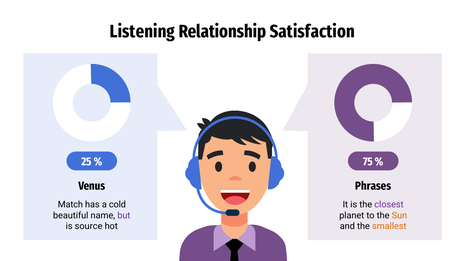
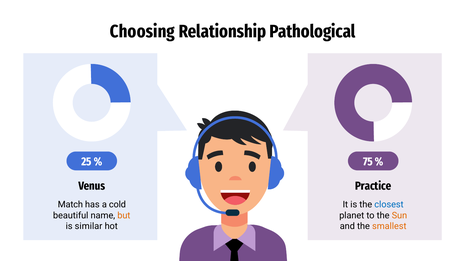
Listening: Listening -> Choosing (142, 32)
Satisfaction: Satisfaction -> Pathological (312, 32)
Phrases: Phrases -> Practice (373, 186)
closest colour: purple -> blue (389, 205)
but colour: purple -> orange (124, 216)
source: source -> similar (89, 227)
